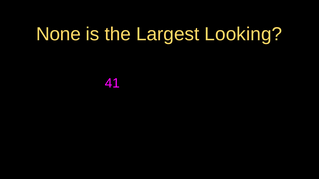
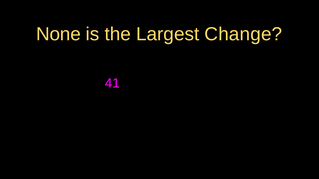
Looking: Looking -> Change (243, 34)
